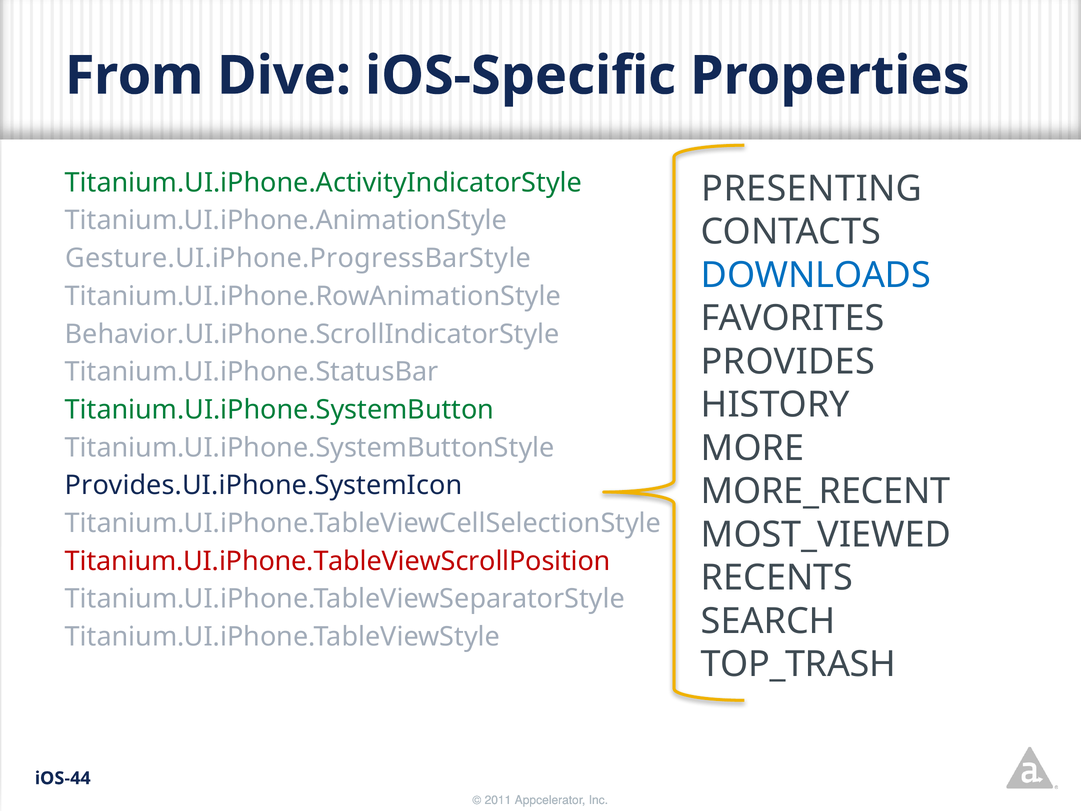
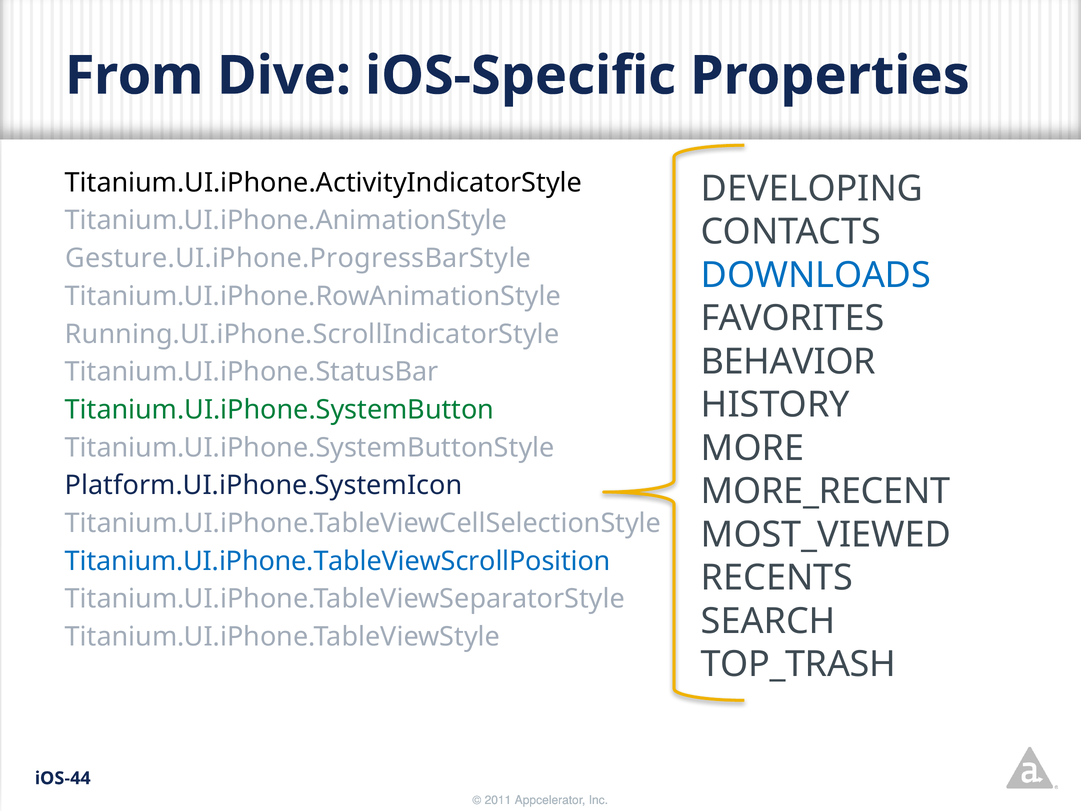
Titanium.UI.iPhone.ActivityIndicatorStyle colour: green -> black (323, 183)
PRESENTING: PRESENTING -> DEVELOPING (812, 189)
Behavior.UI.iPhone.ScrollIndicatorStyle: Behavior.UI.iPhone.ScrollIndicatorStyle -> Running.UI.iPhone.ScrollIndicatorStyle (312, 334)
PROVIDES: PROVIDES -> BEHAVIOR (788, 362)
Provides.UI.iPhone.SystemIcon: Provides.UI.iPhone.SystemIcon -> Platform.UI.iPhone.SystemIcon (264, 485)
Titanium.UI.iPhone.TableViewScrollPosition colour: red -> blue (338, 561)
